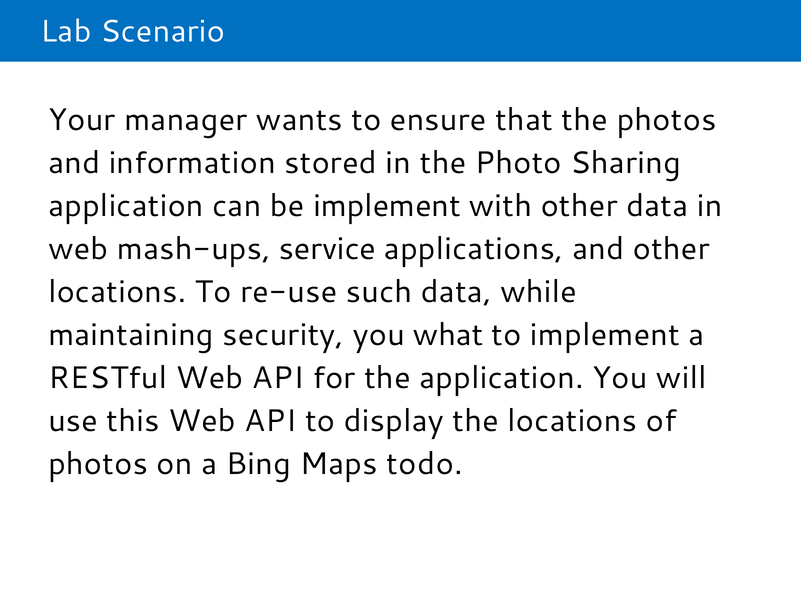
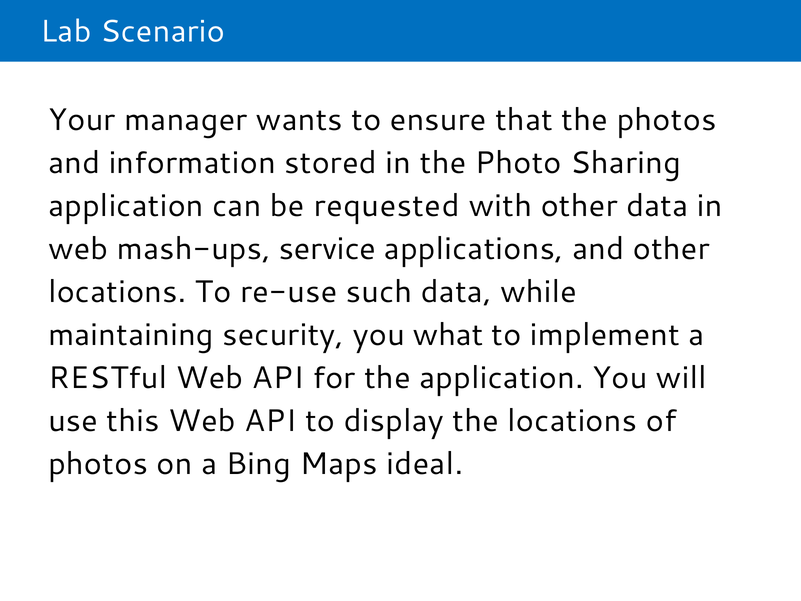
be implement: implement -> requested (387, 206)
todo: todo -> ideal (425, 464)
